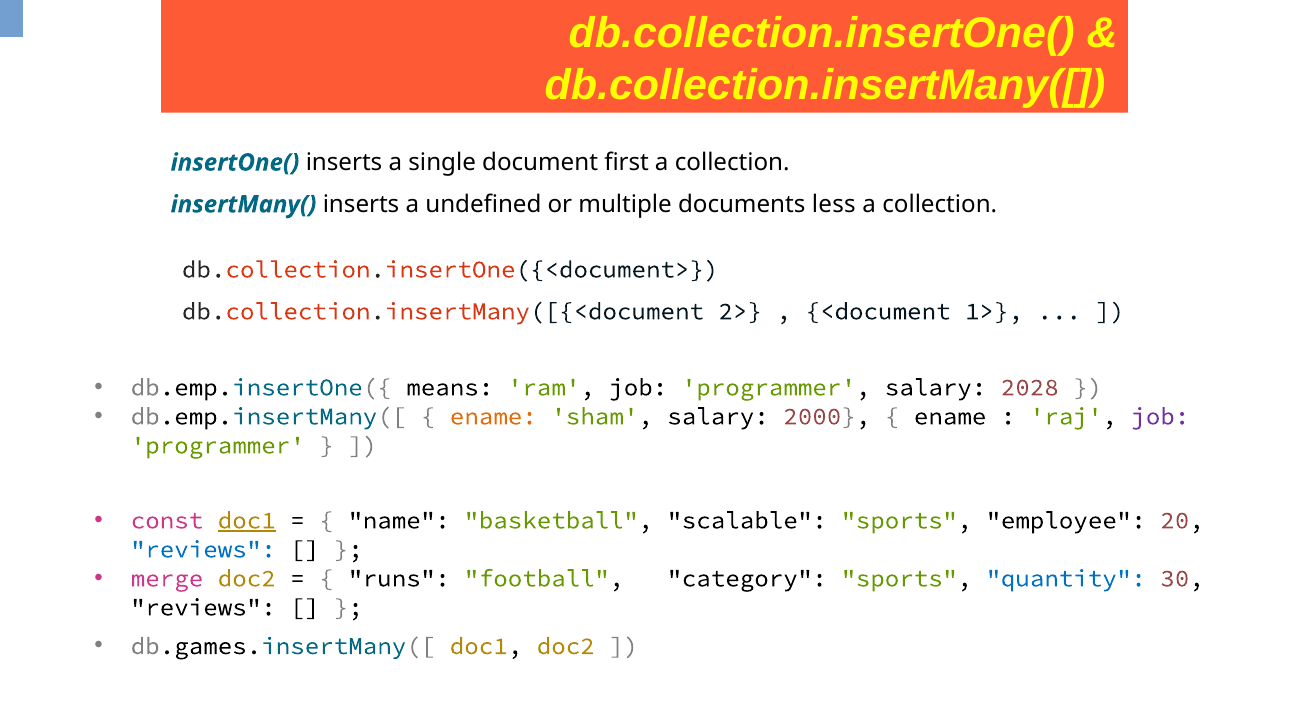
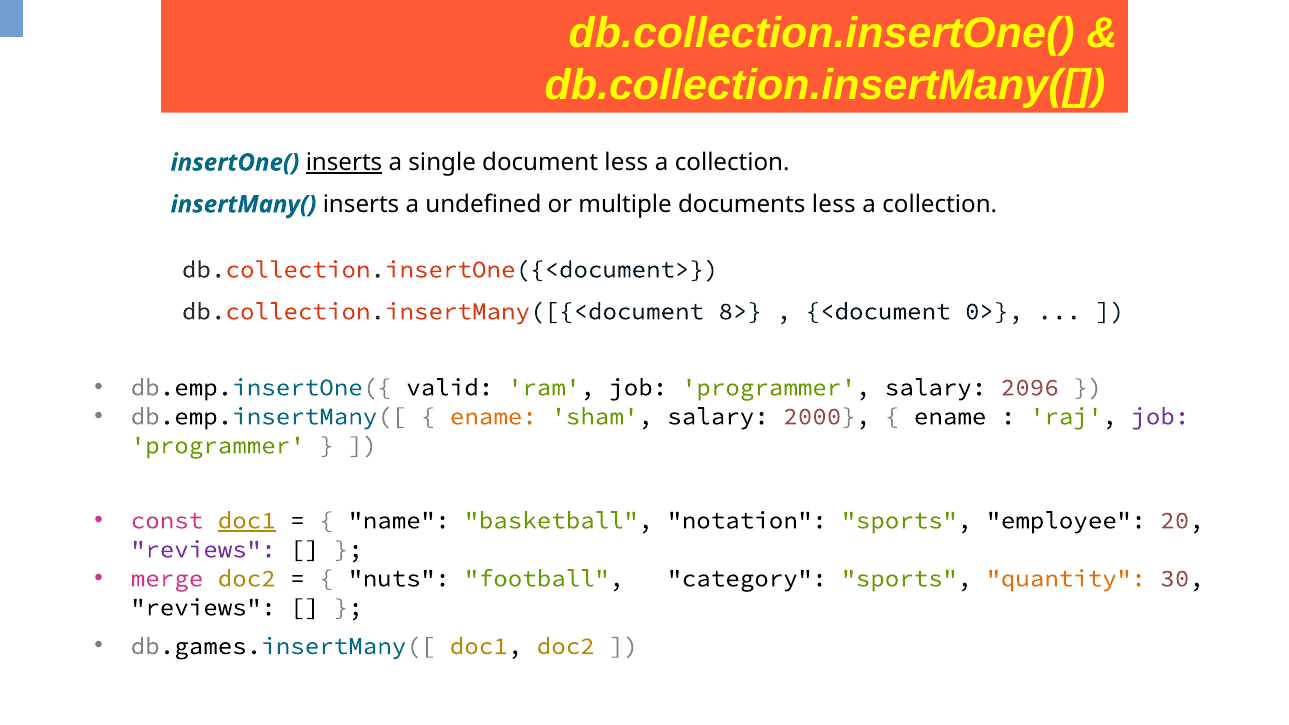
inserts underline: none -> present (344, 163)
document first: first -> less (626, 163)
2>: 2> -> 8> (740, 311)
1>: 1> -> 0> (994, 311)
means: means -> valid (450, 387)
2028: 2028 -> 2096 (1030, 387)
scalable: scalable -> notation (747, 520)
reviews colour: blue -> purple (203, 549)
runs: runs -> nuts (399, 578)
quantity colour: blue -> orange (1066, 578)
